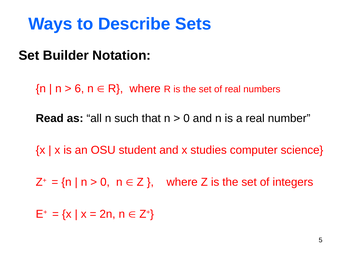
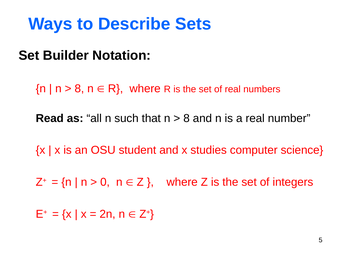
6: 6 -> 8 (79, 89)
0: 0 -> 8 (187, 118)
